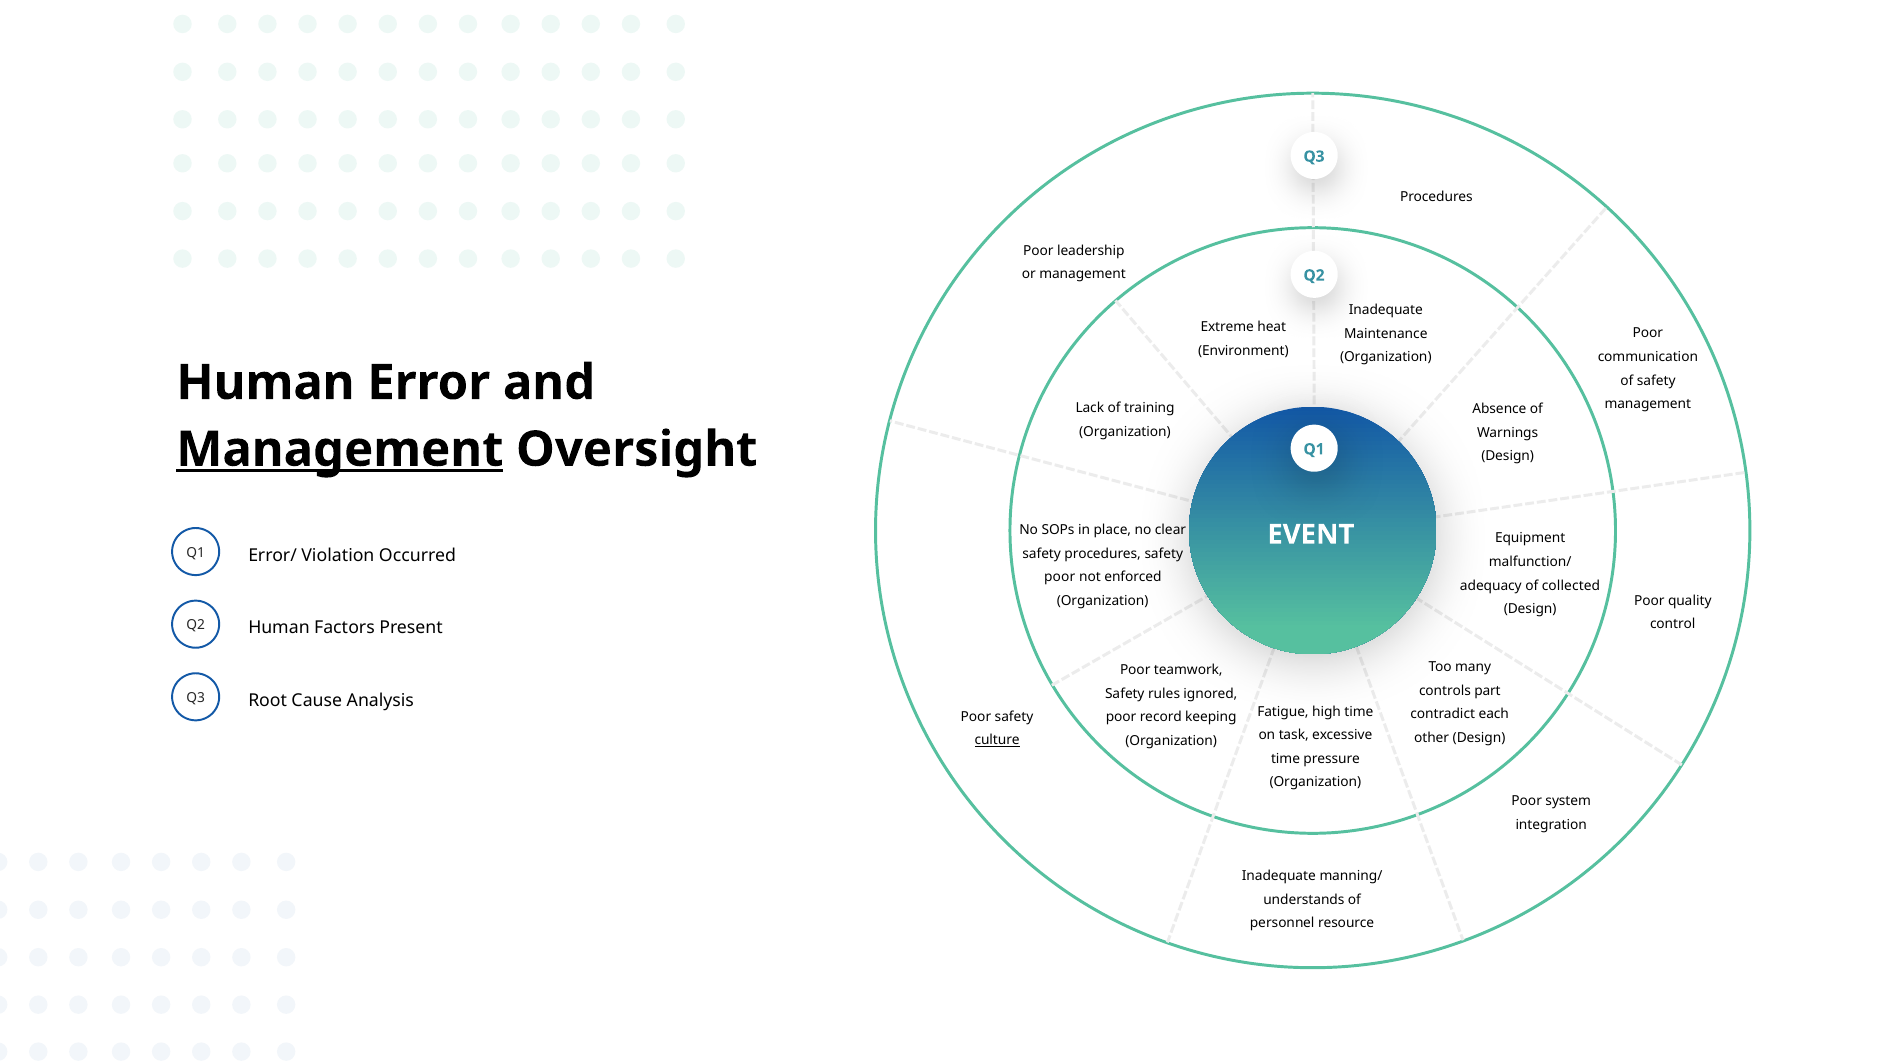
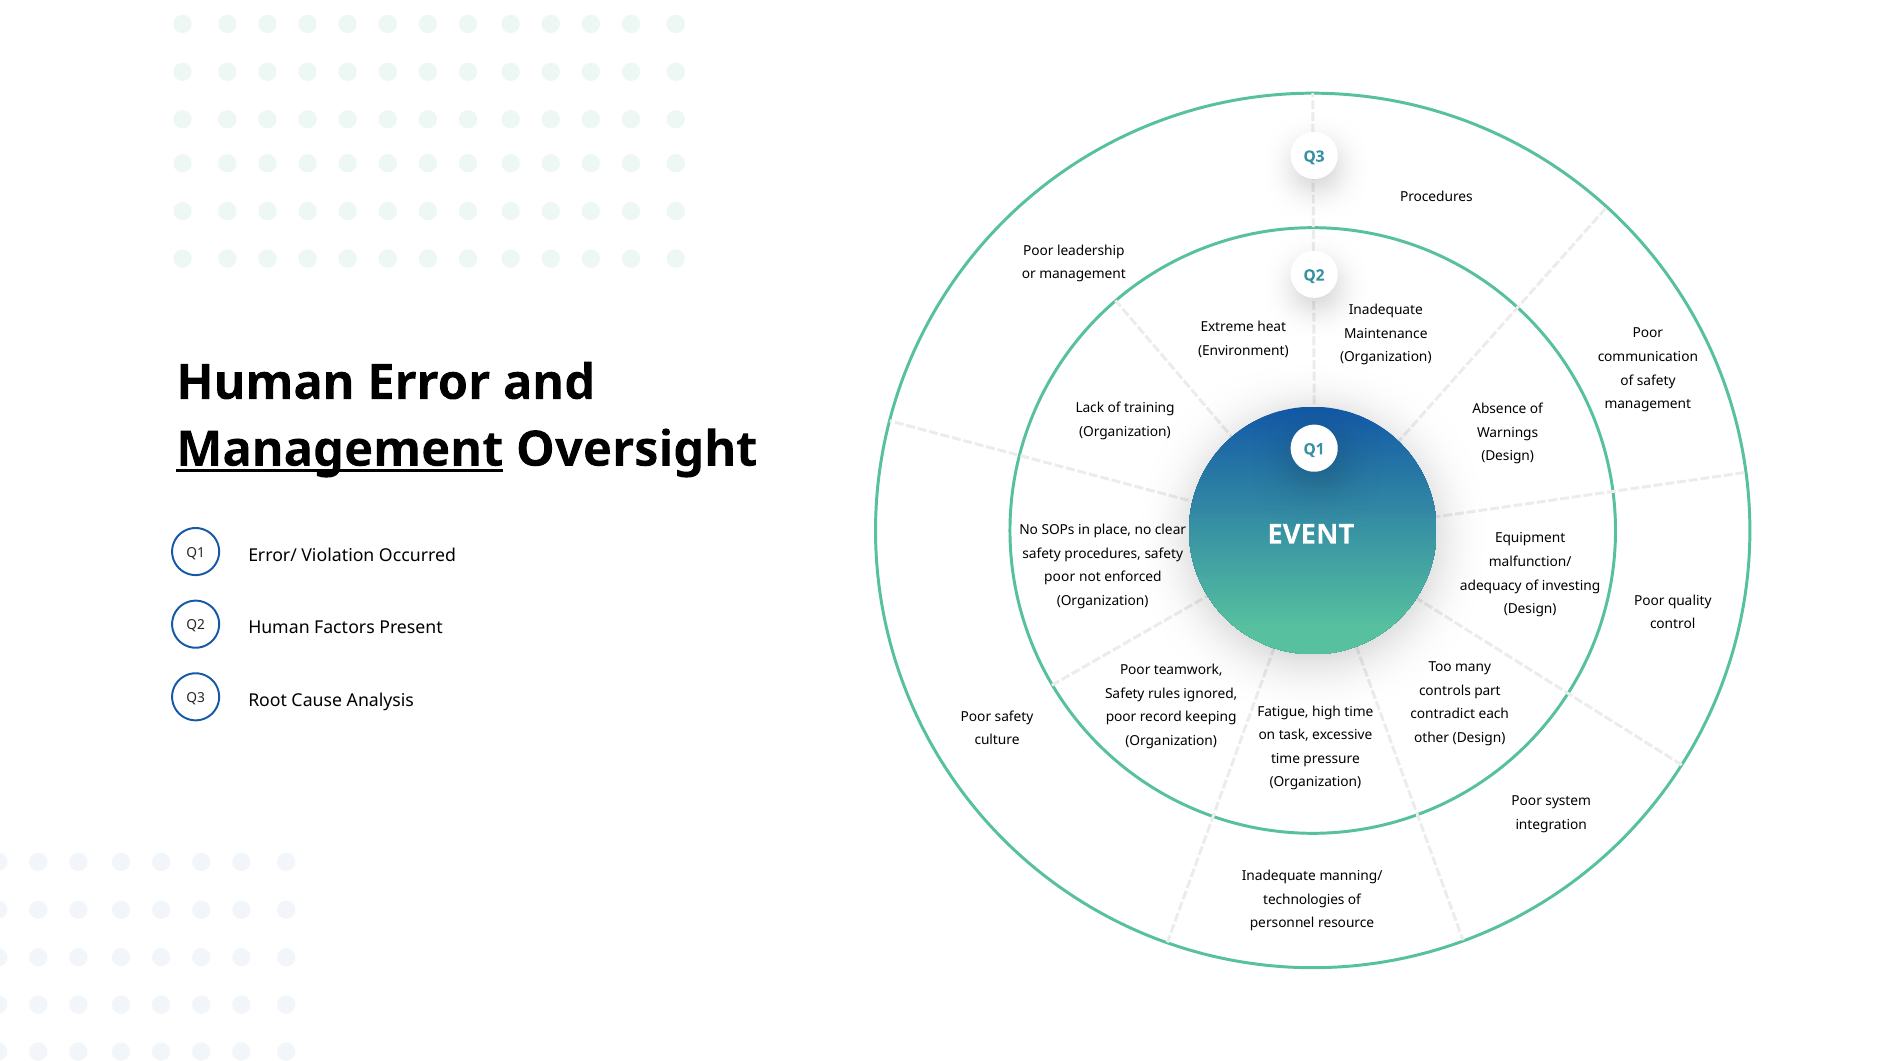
collected: collected -> investing (1571, 585)
culture underline: present -> none (997, 740)
understands: understands -> technologies (1304, 899)
